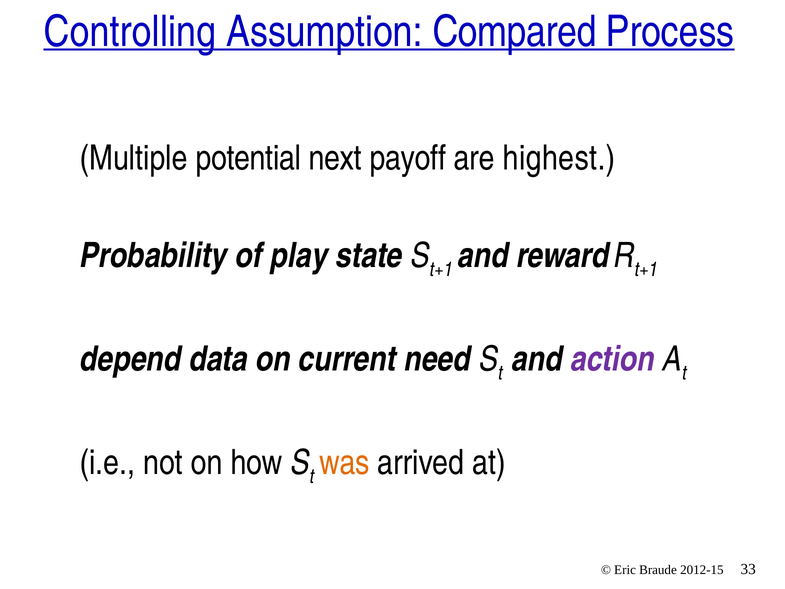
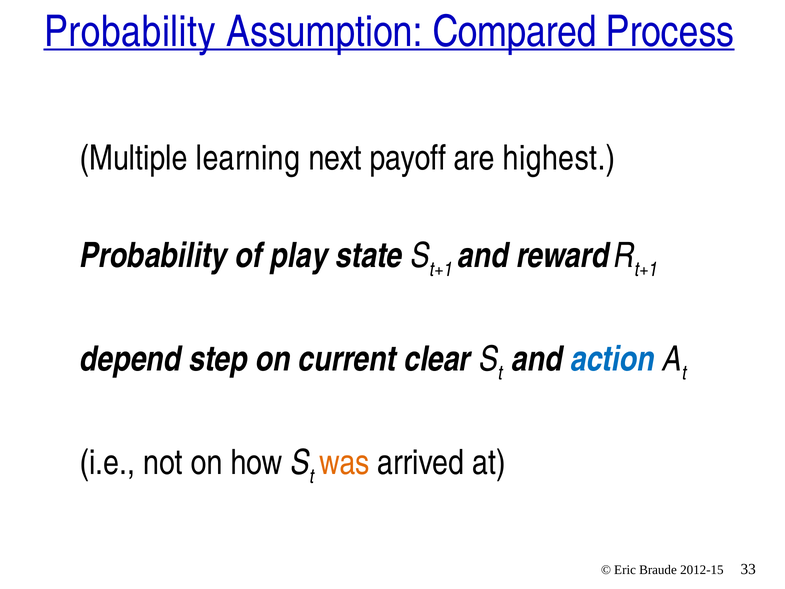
Controlling: Controlling -> Probability (130, 32)
potential: potential -> learning (248, 158)
data: data -> step (219, 359)
need: need -> clear (437, 359)
action colour: purple -> blue (613, 359)
